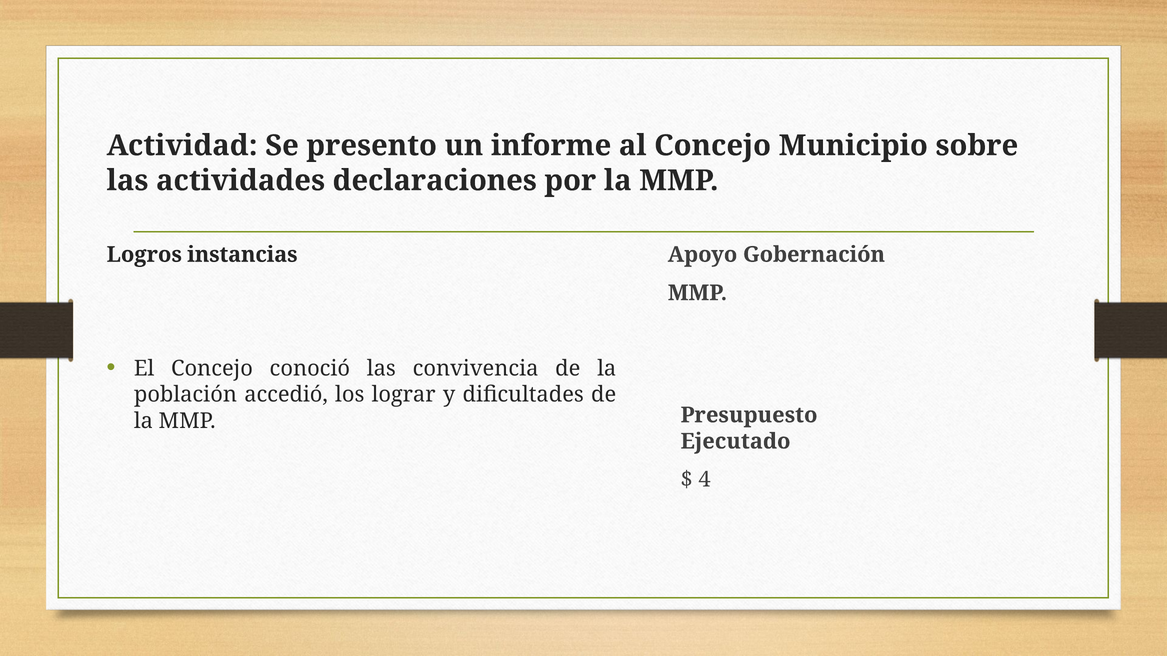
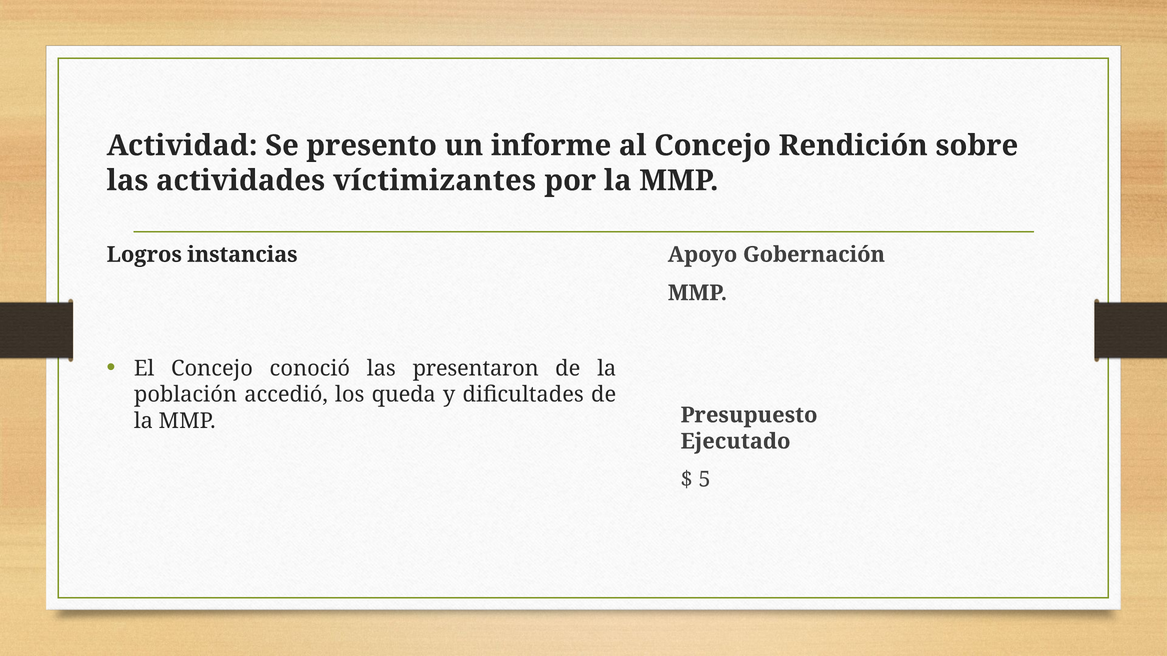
Municipio: Municipio -> Rendición (853, 146)
declaraciones: declaraciones -> víctimizantes (435, 181)
convivencia: convivencia -> presentaron (476, 369)
lograr: lograr -> queda (404, 395)
4: 4 -> 5 (704, 480)
